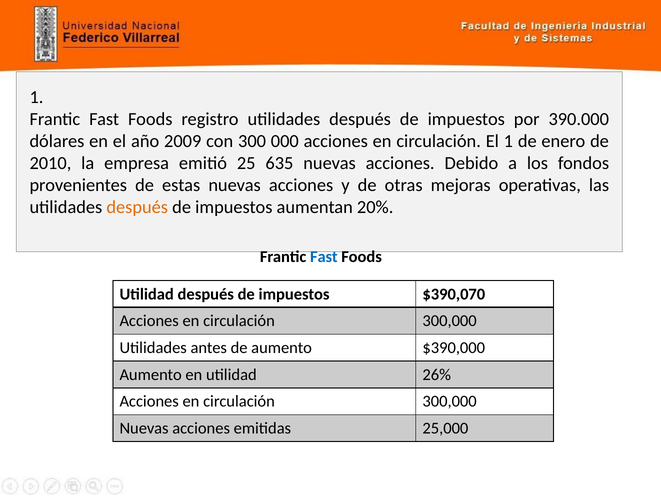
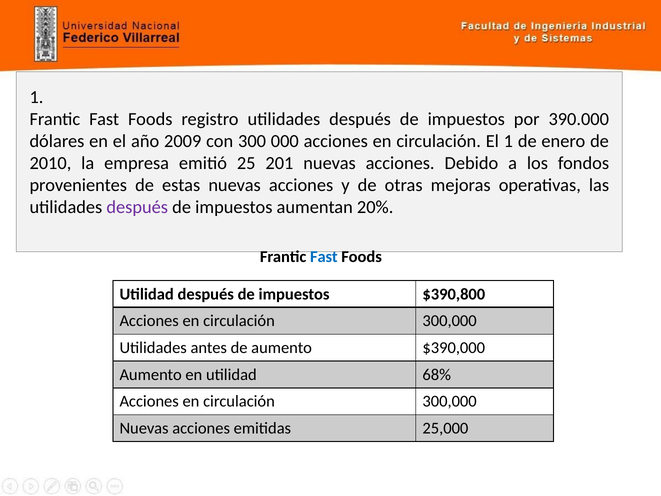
635: 635 -> 201 (279, 163)
después colour: orange -> purple (137, 207)
$390,070: $390,070 -> $390,800 (454, 294)
26%: 26% -> 68% (437, 374)
